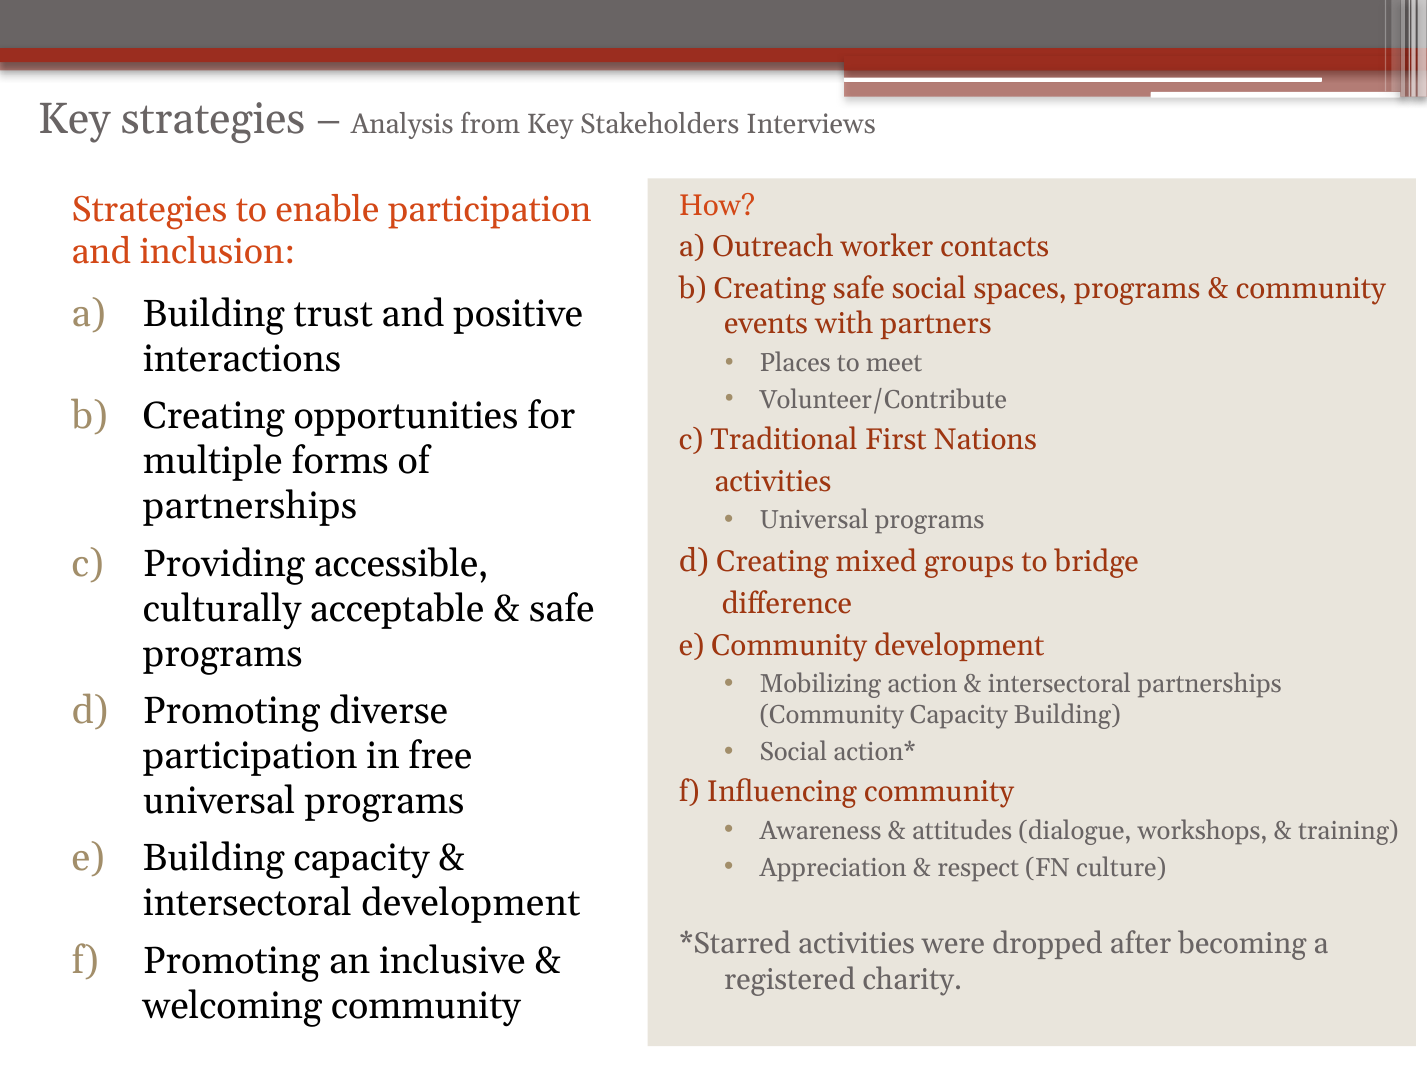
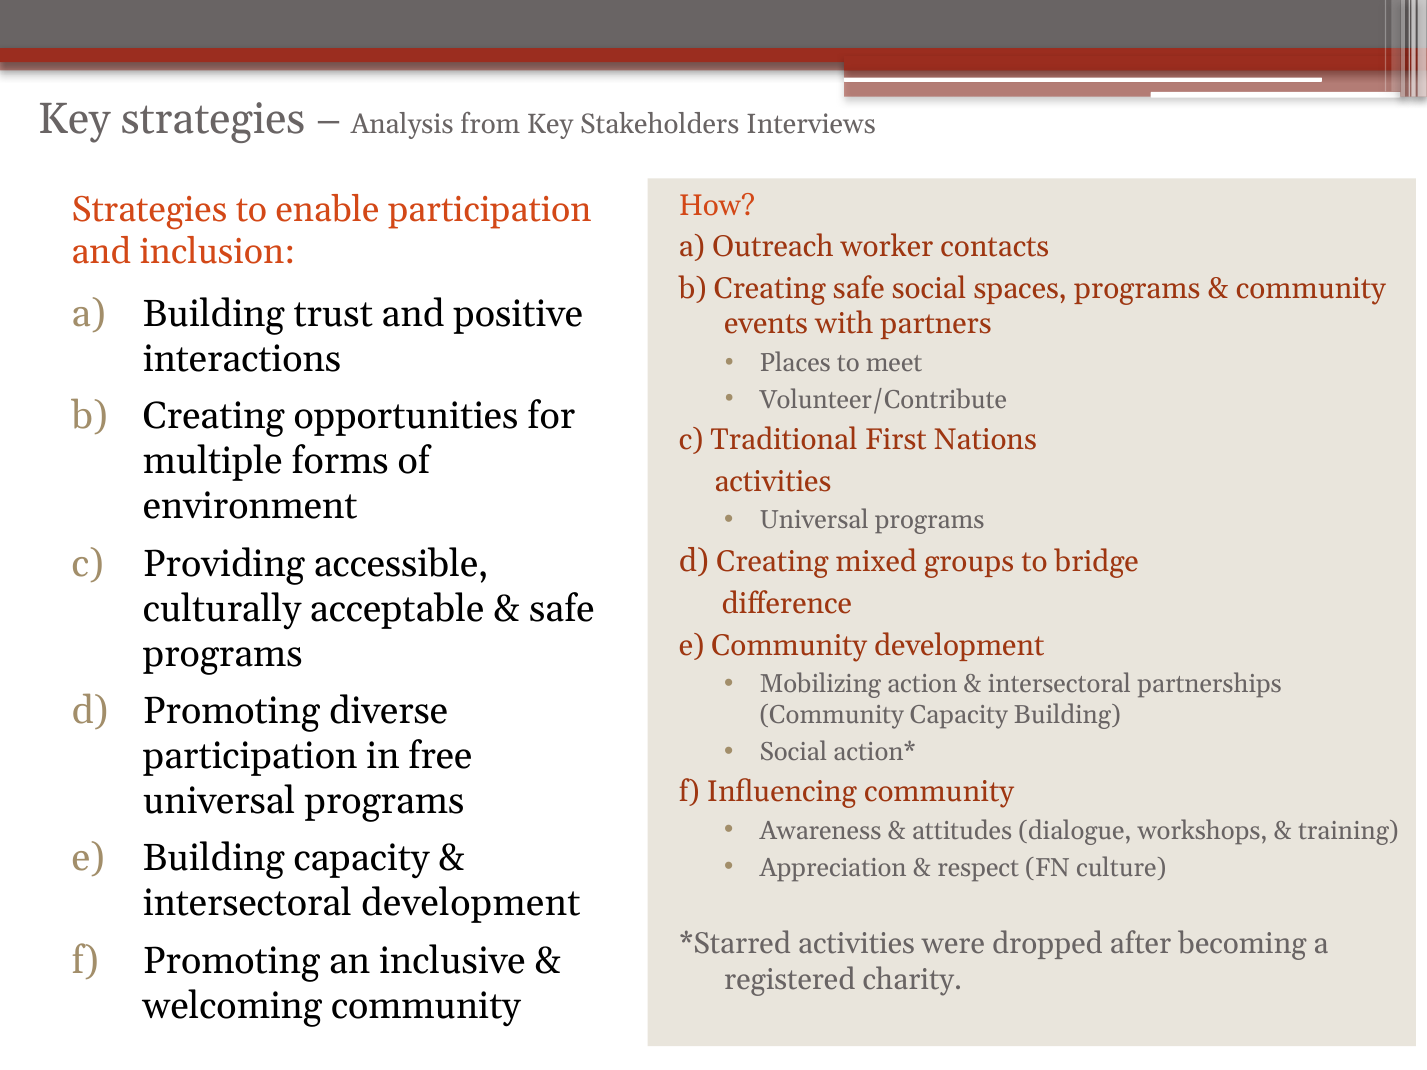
partnerships: partnerships -> environment (250, 507)
